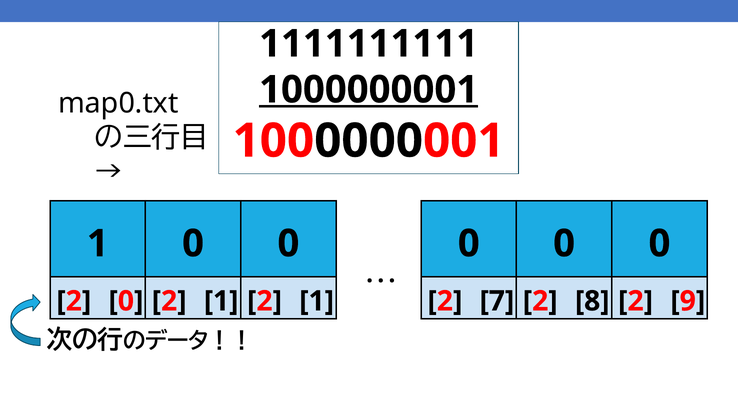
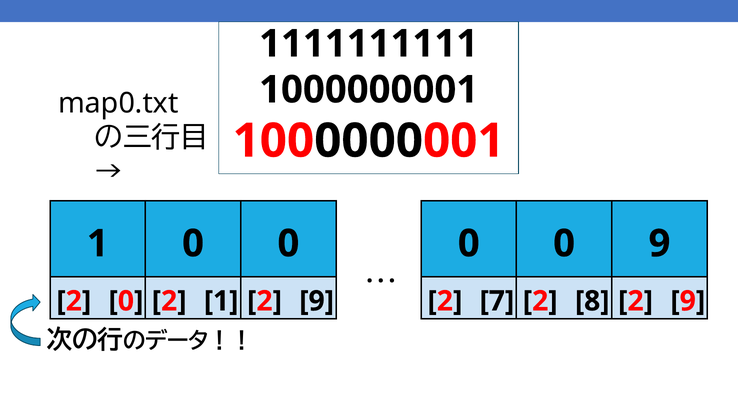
1000000001 underline: present -> none (369, 90)
0 0 0: 0 -> 9 (659, 244)
1 2 1: 1 -> 9 (317, 301)
